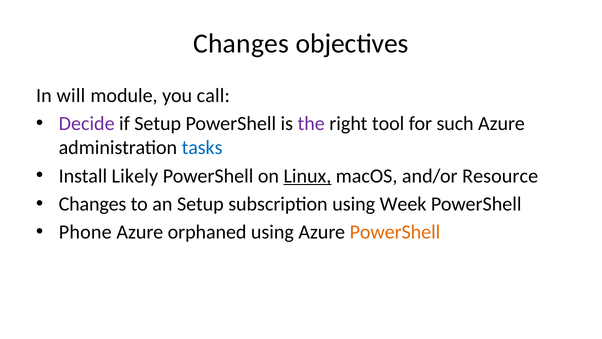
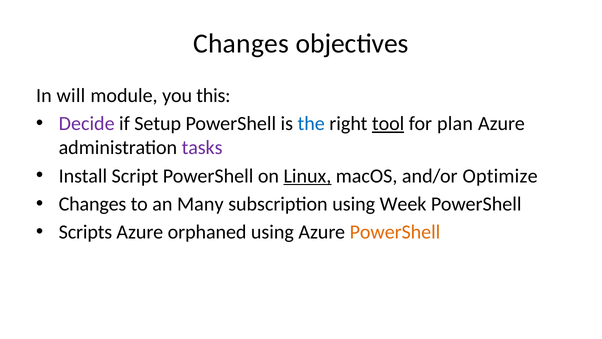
call: call -> this (213, 95)
the colour: purple -> blue (311, 124)
tool underline: none -> present (388, 124)
such: such -> plan (455, 124)
tasks colour: blue -> purple (202, 148)
Likely: Likely -> Script (135, 176)
Resource: Resource -> Optimize (500, 176)
an Setup: Setup -> Many (200, 204)
Phone: Phone -> Scripts (85, 232)
